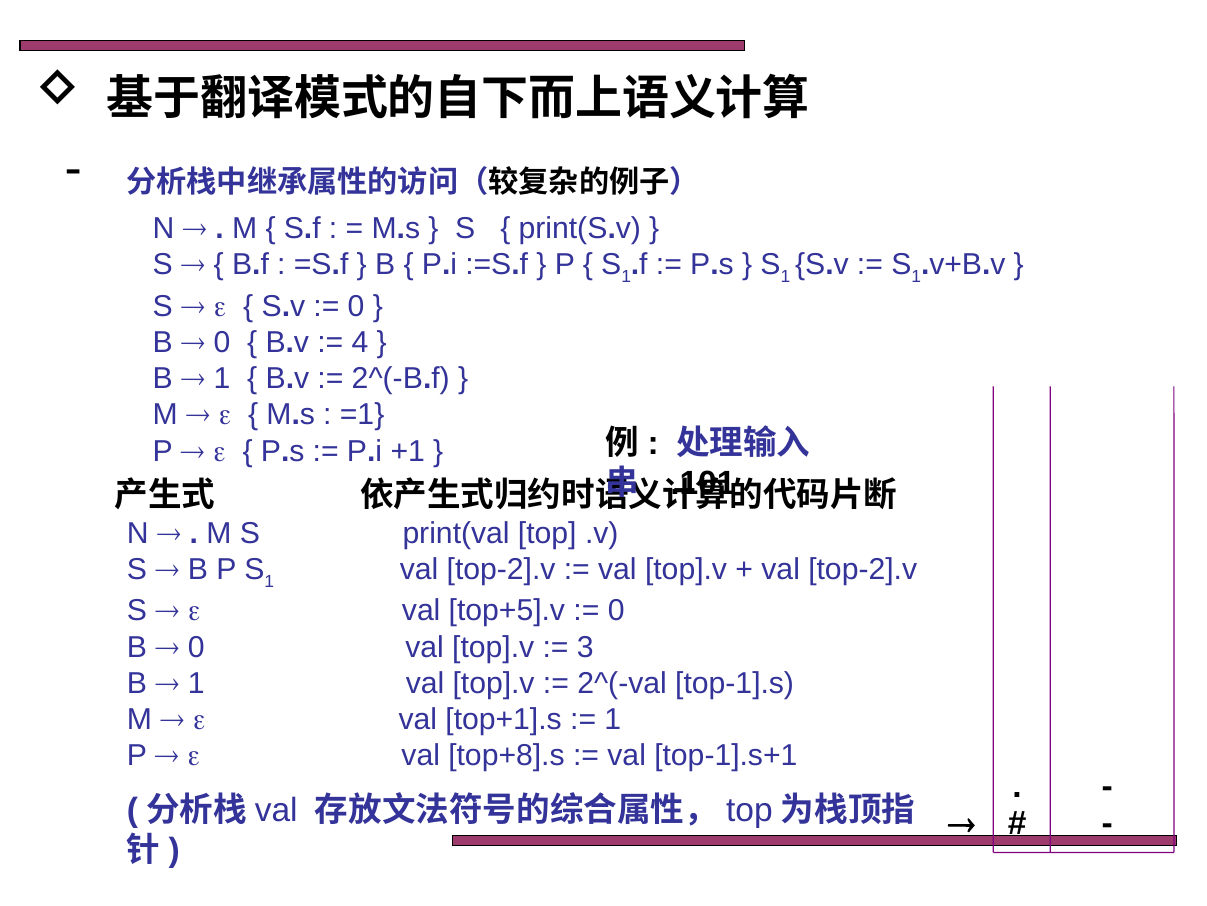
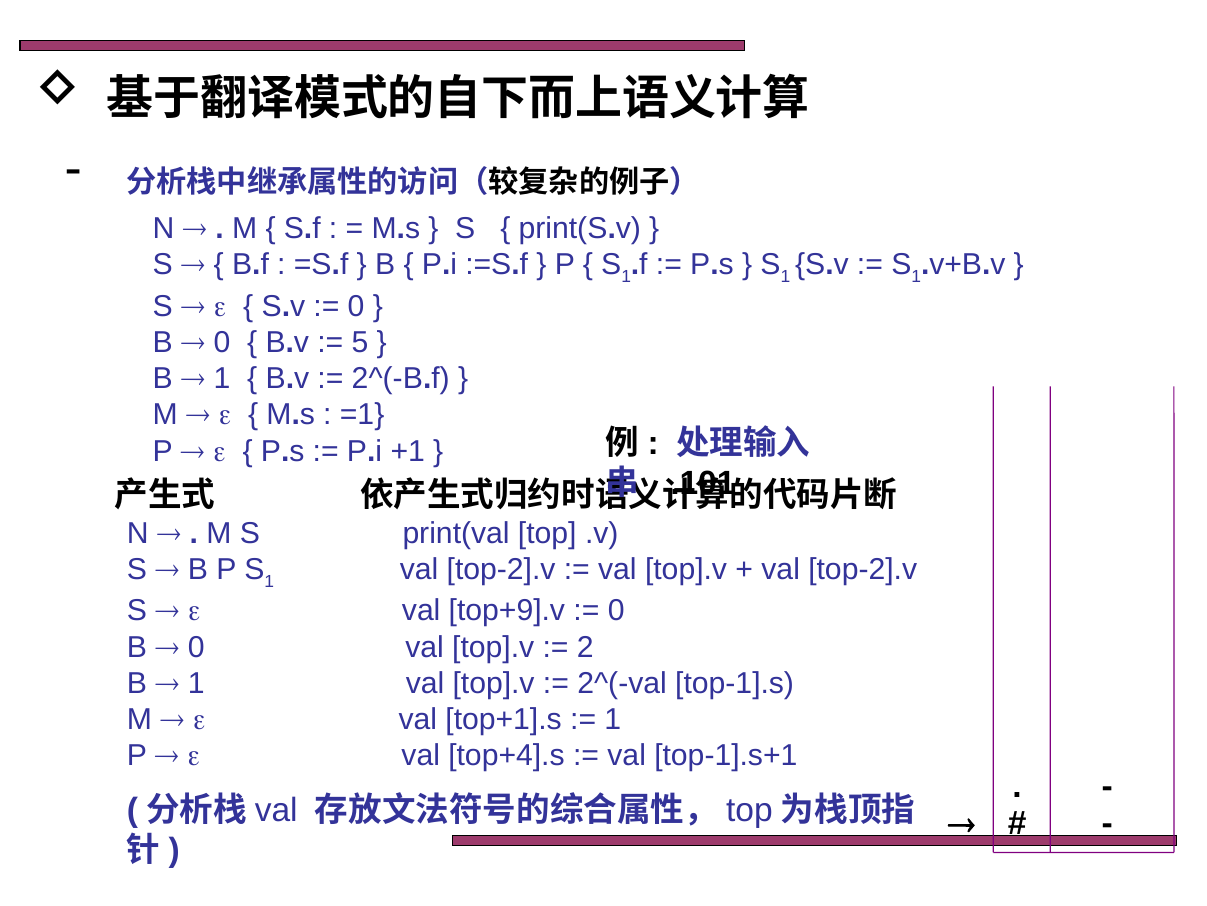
4: 4 -> 5 (360, 342)
top+5].v: top+5].v -> top+9].v (507, 610)
3: 3 -> 2 (585, 647)
top+8].s: top+8].s -> top+4].s (506, 755)
